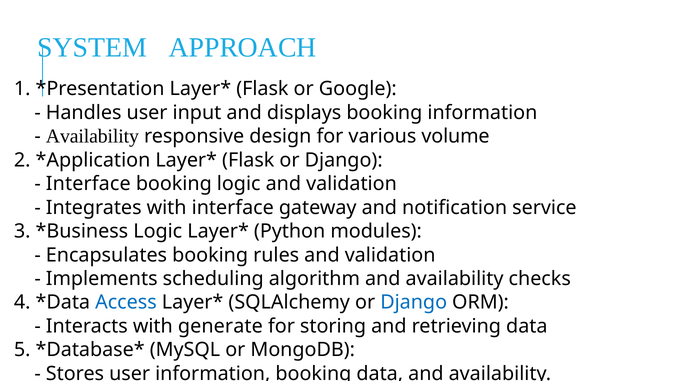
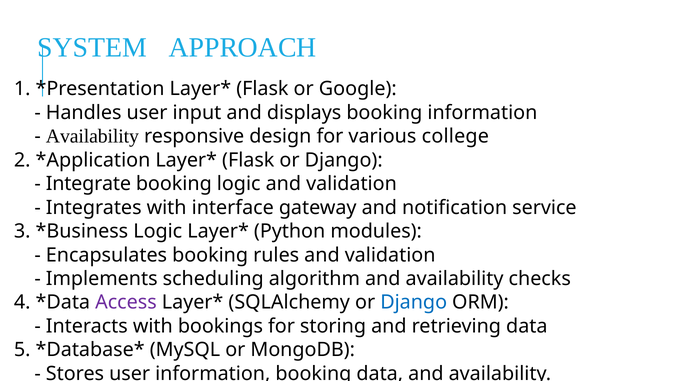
volume: volume -> college (455, 136)
Interface: Interface -> Integrate (88, 184)
Access colour: blue -> purple (126, 302)
generate: generate -> bookings (220, 326)
